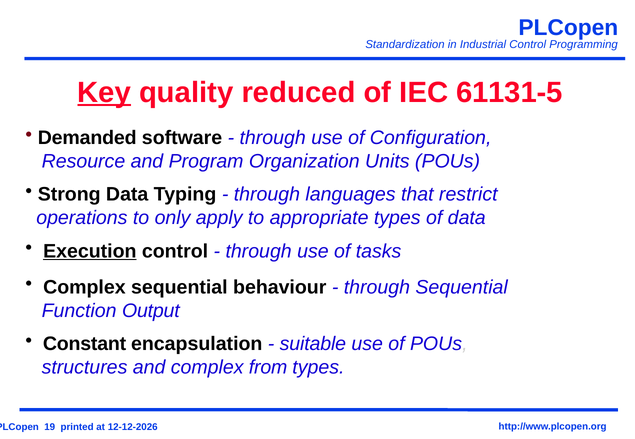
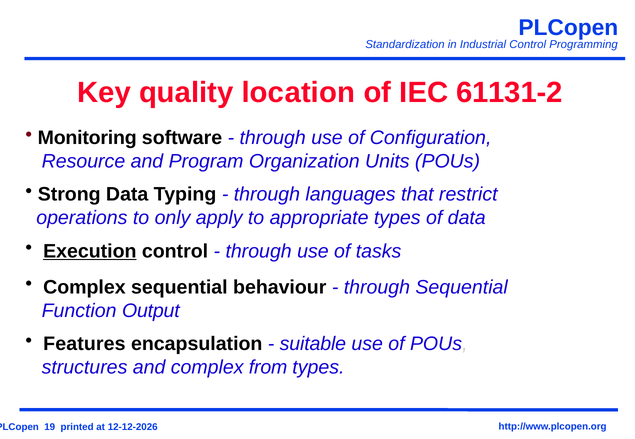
Key underline: present -> none (104, 93)
reduced: reduced -> location (298, 93)
61131-5: 61131-5 -> 61131-2 (509, 93)
Demanded: Demanded -> Monitoring (87, 138)
Constant: Constant -> Features (84, 344)
